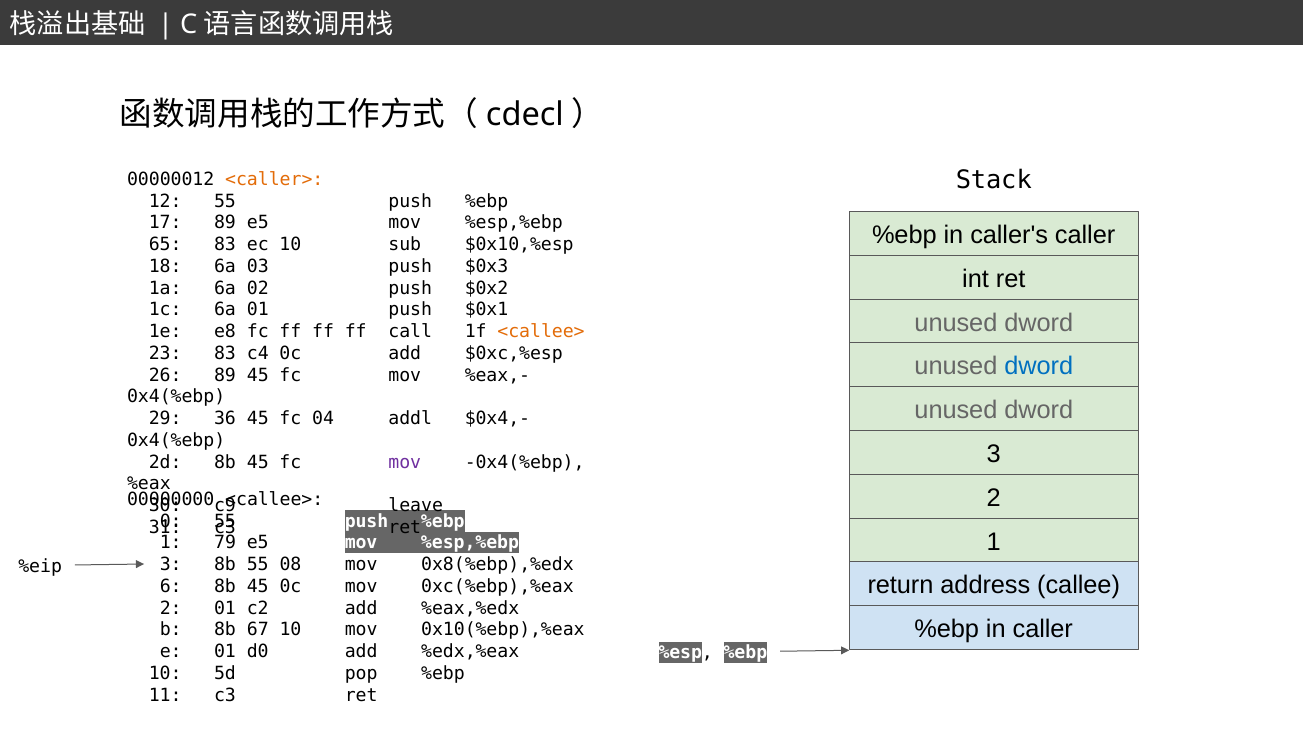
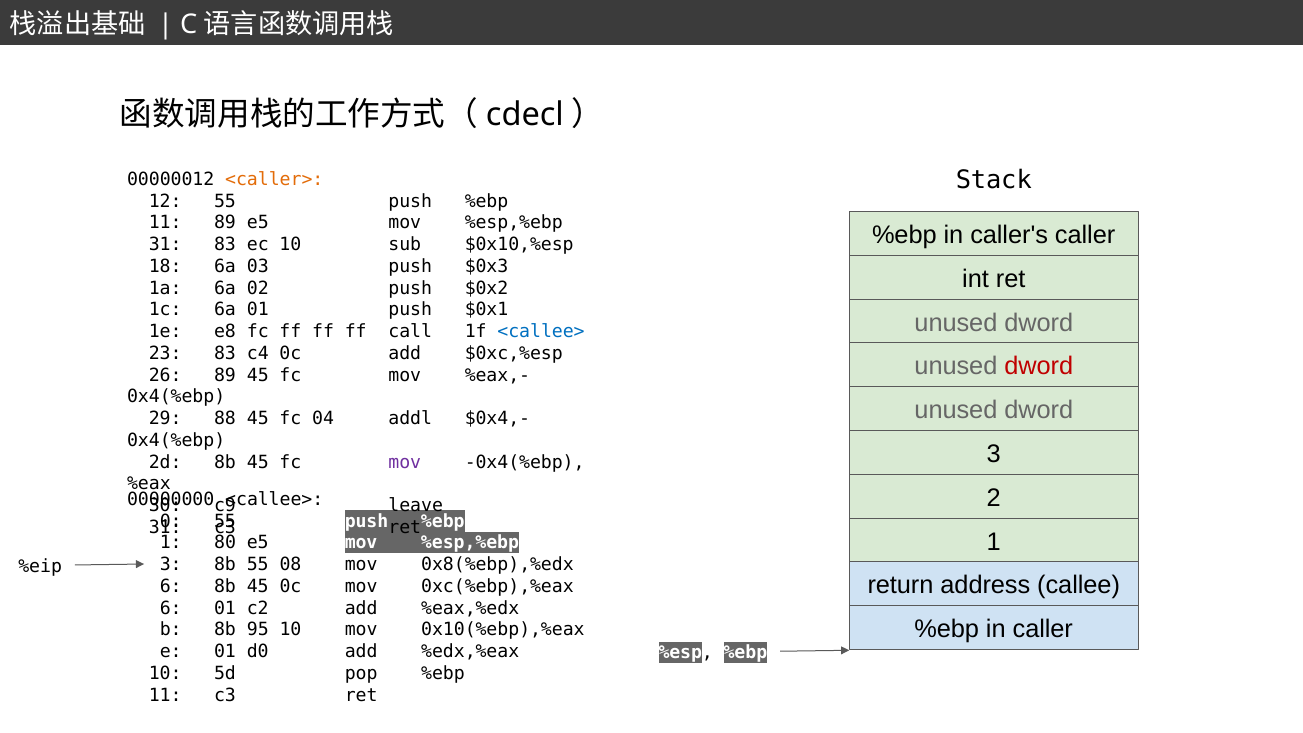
17: 17 -> 11 (165, 223)
65: 65 -> 31 (165, 245)
<callee> colour: orange -> blue (541, 332)
dword colour: blue -> red (1039, 367)
36: 36 -> 88 (225, 419)
79: 79 -> 80 (225, 543)
2: 2 -> 6 (171, 608)
67: 67 -> 95 (258, 630)
